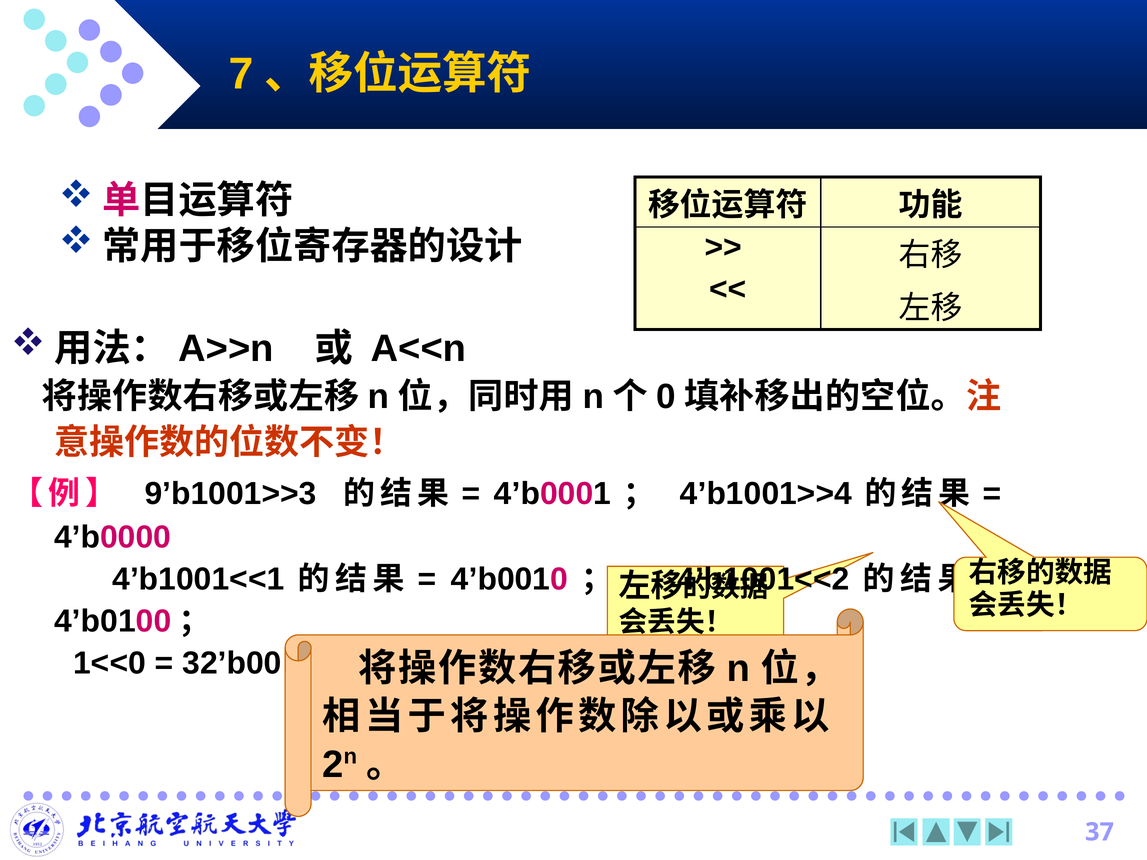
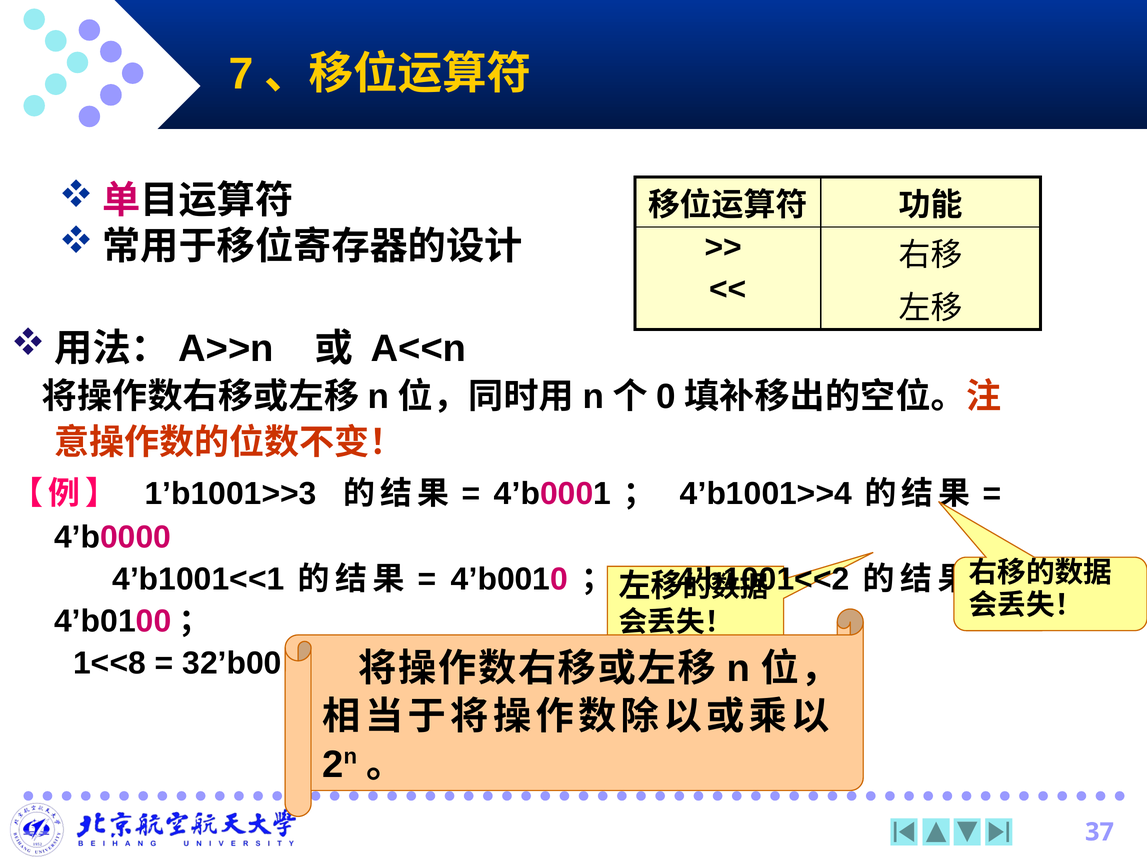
9’b1001>>3: 9’b1001>>3 -> 1’b1001>>3 (231, 494)
1<<0: 1<<0 -> 1<<8 (110, 663)
